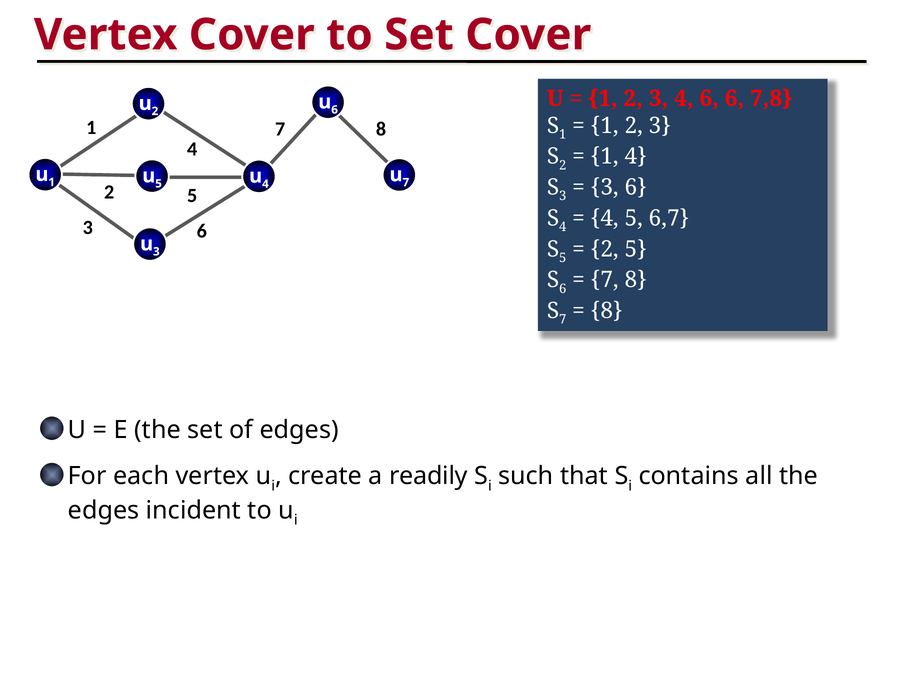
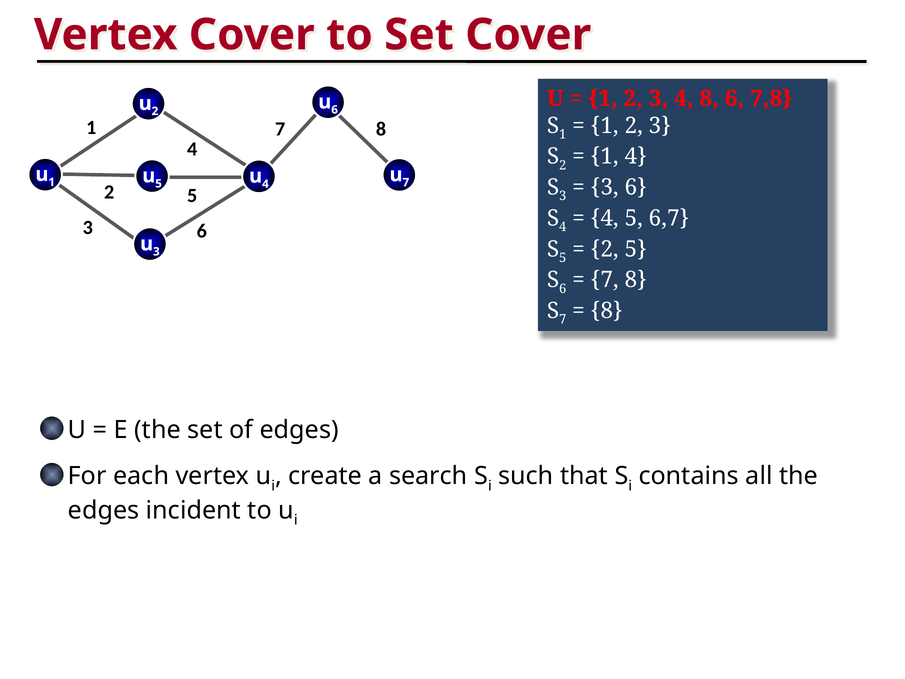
4 6: 6 -> 8 (709, 98)
readily: readily -> search (428, 476)
